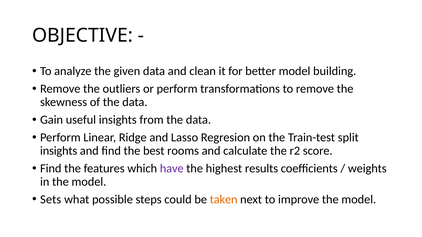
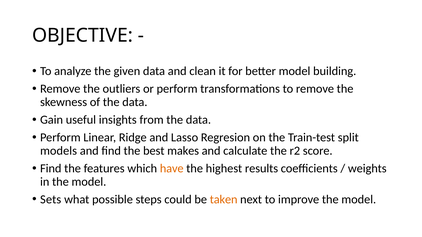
insights: insights -> models (59, 151)
rooms: rooms -> makes (183, 151)
have colour: purple -> orange (172, 169)
